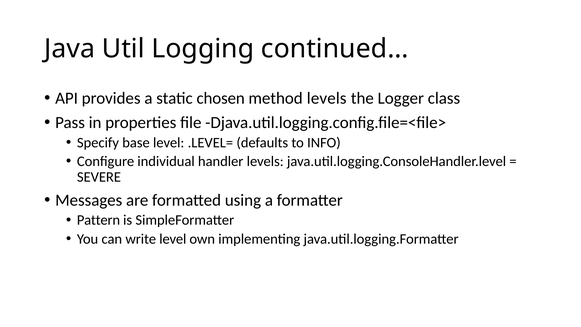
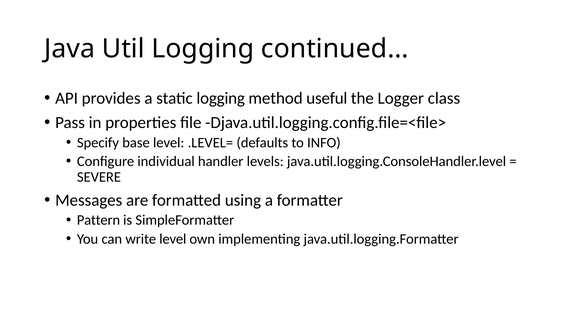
static chosen: chosen -> logging (221, 98)
method levels: levels -> useful (327, 98)
